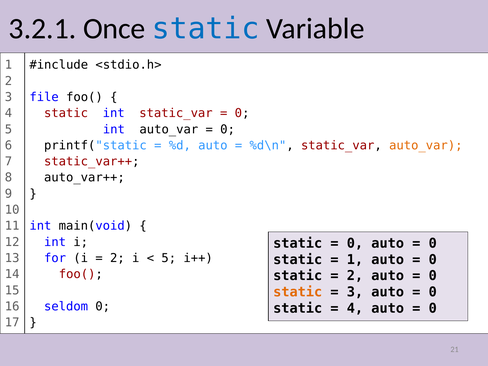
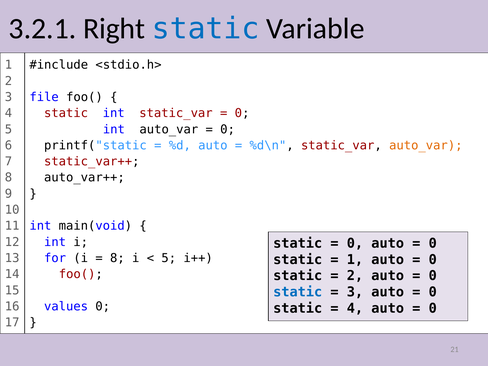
Once: Once -> Right (114, 29)
2: 2 -> 8 (117, 258)
static colour: orange -> blue (298, 292)
seldom: seldom -> values (66, 306)
